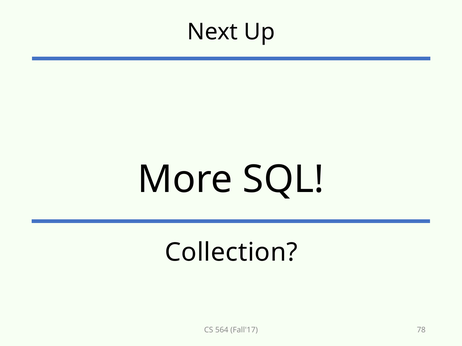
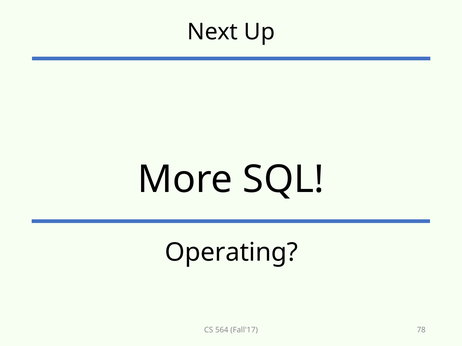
Collection: Collection -> Operating (231, 253)
